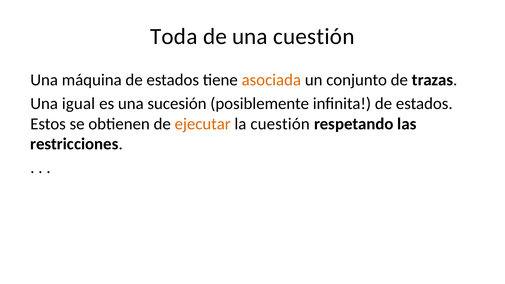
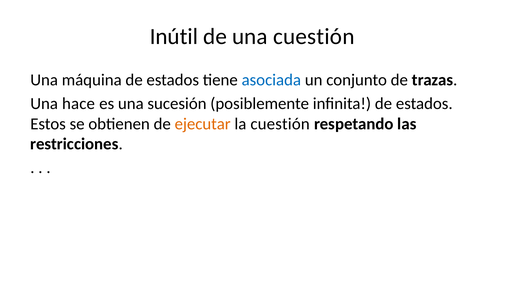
Toda: Toda -> Inútil (174, 37)
asociada colour: orange -> blue (271, 80)
igual: igual -> hace (78, 104)
